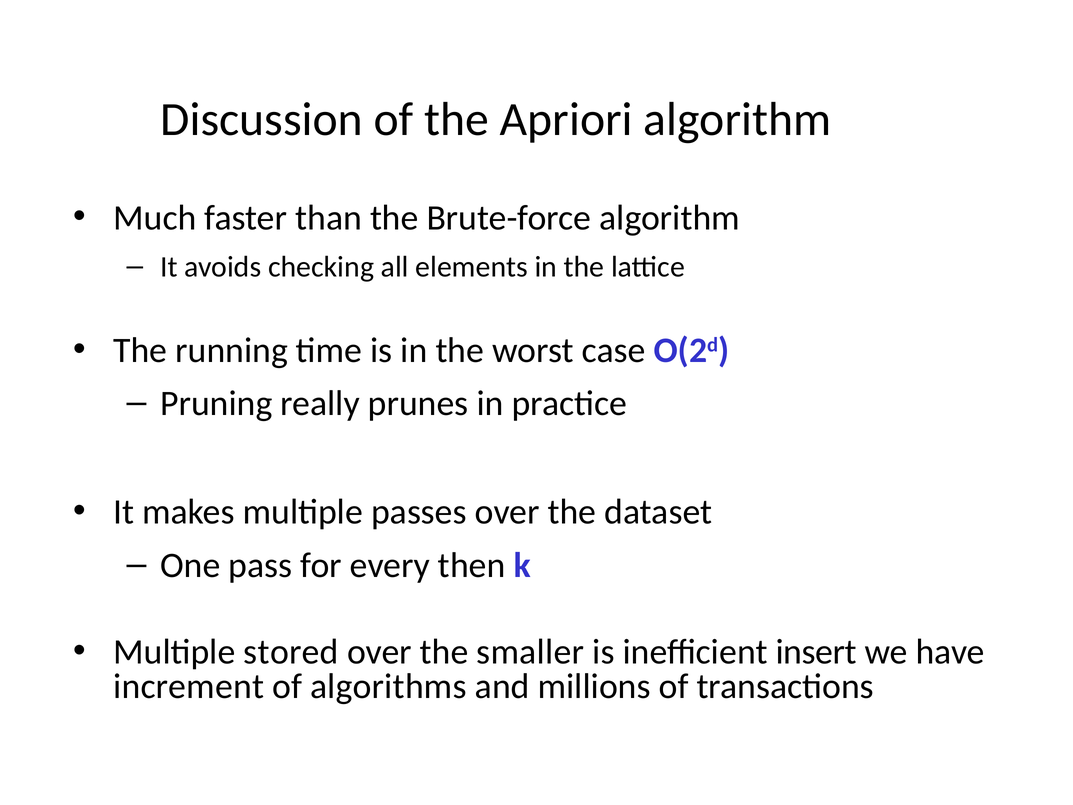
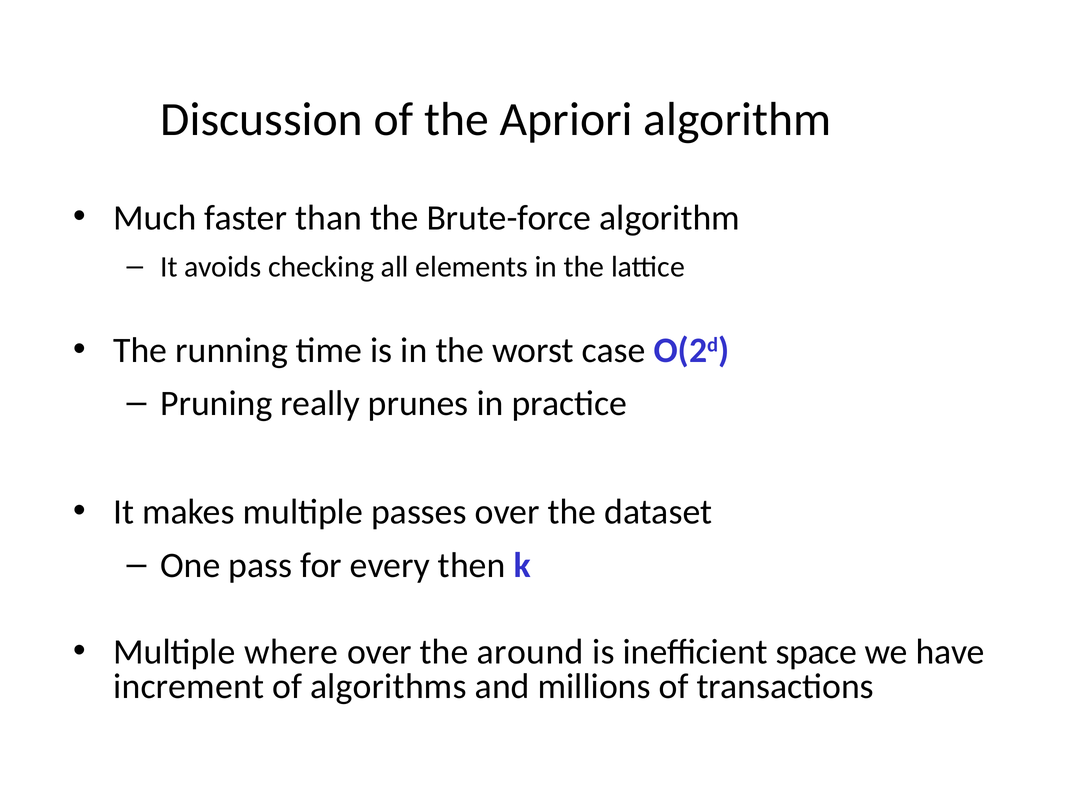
stored: stored -> where (291, 652)
smaller: smaller -> around (530, 652)
insert: insert -> space (816, 652)
